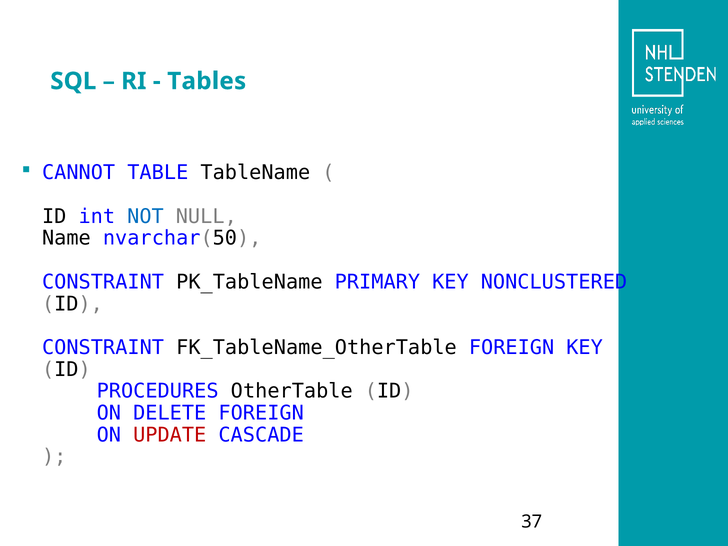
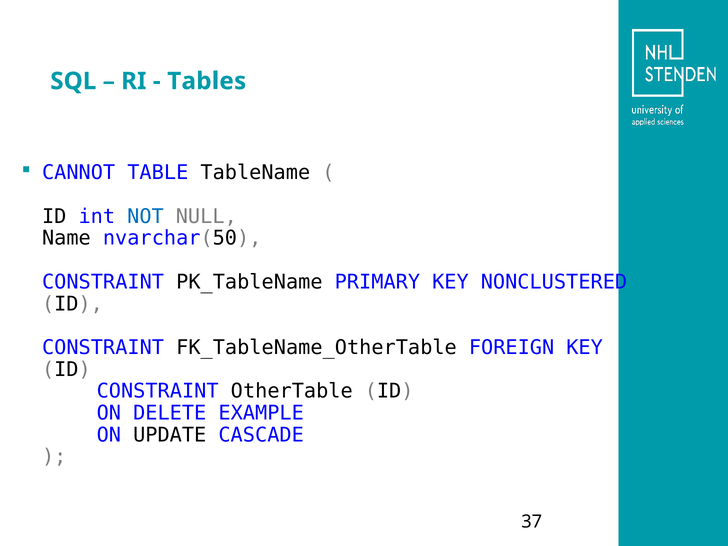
PROCEDURES: PROCEDURES -> CONSTRAINT (158, 391)
DELETE FOREIGN: FOREIGN -> EXAMPLE (261, 413)
UPDATE colour: red -> black (170, 435)
